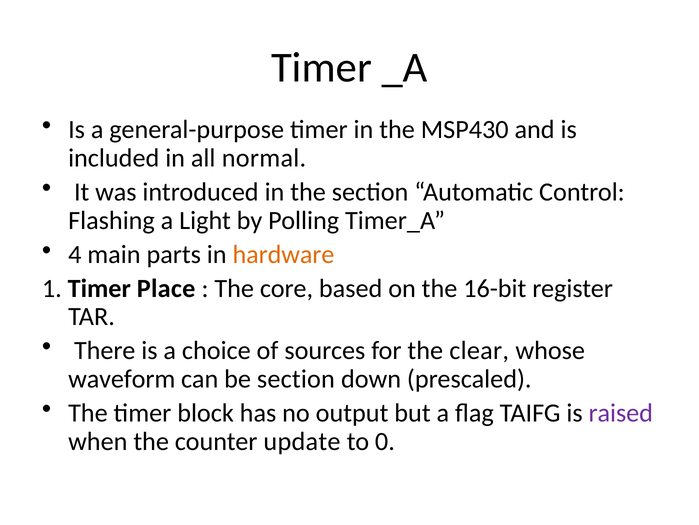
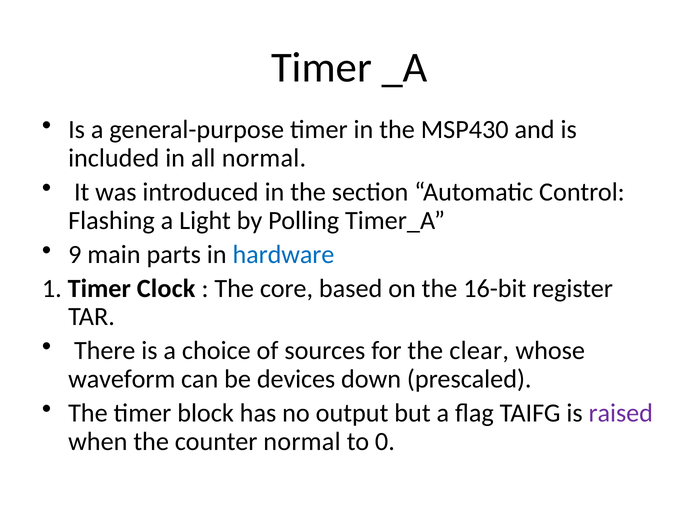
4: 4 -> 9 (75, 254)
hardware colour: orange -> blue (283, 254)
Place: Place -> Clock (166, 288)
be section: section -> devices (296, 379)
counter update: update -> normal (302, 441)
